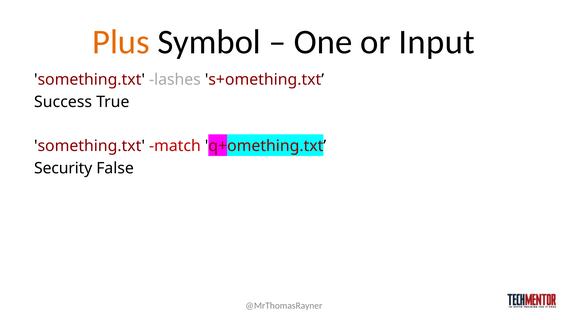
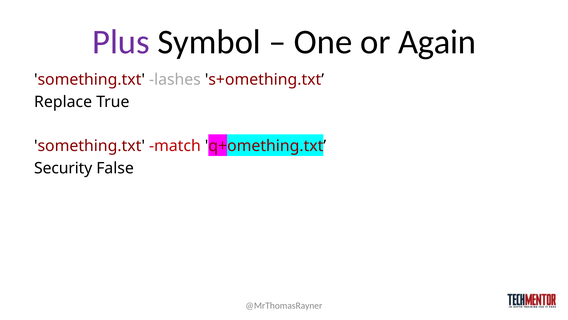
Plus colour: orange -> purple (121, 42)
Input: Input -> Again (437, 42)
Success: Success -> Replace (63, 102)
